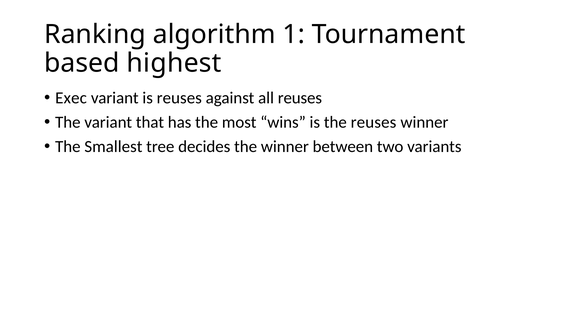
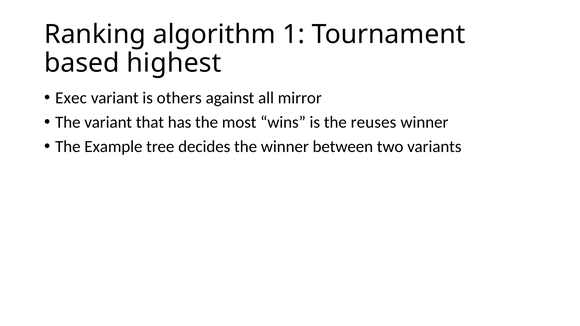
is reuses: reuses -> others (179, 98)
all reuses: reuses -> mirror (300, 98)
Smallest: Smallest -> Example (113, 147)
